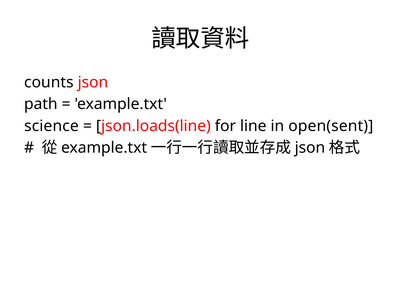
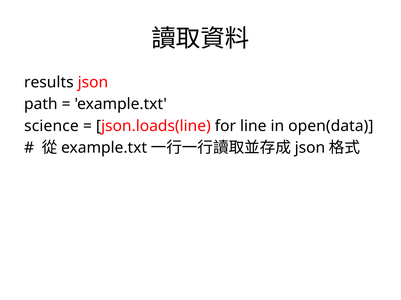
counts: counts -> results (49, 83)
open(sent: open(sent -> open(data (331, 126)
